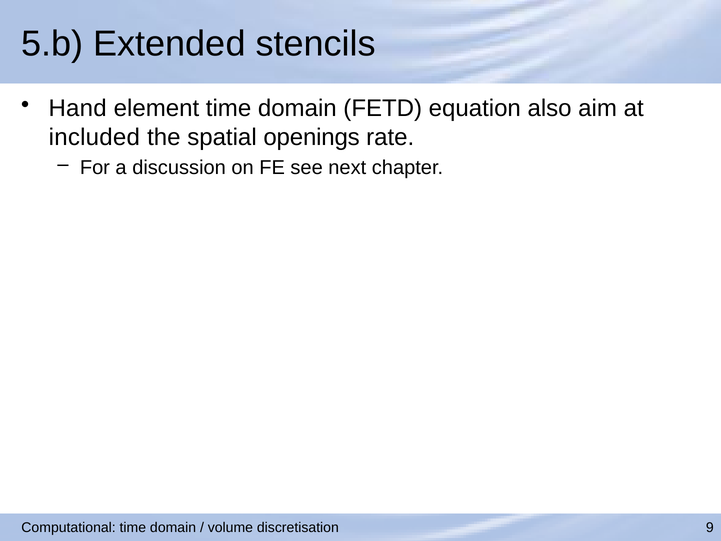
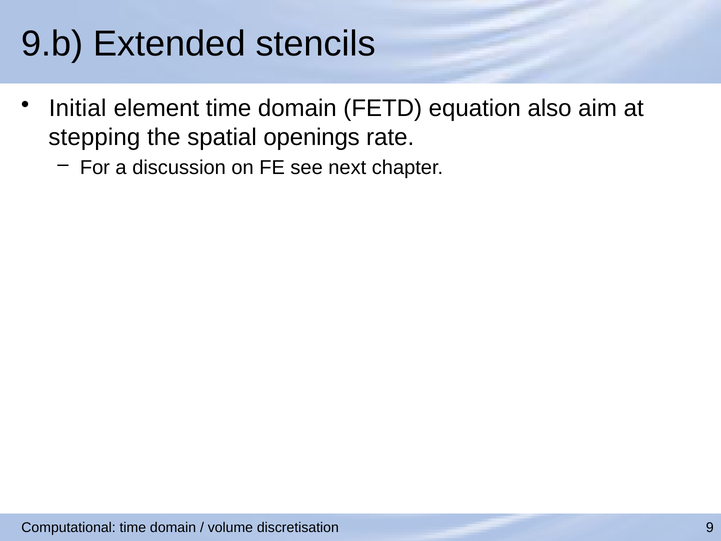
5.b: 5.b -> 9.b (52, 44)
Hand: Hand -> Initial (78, 108)
included: included -> stepping (94, 137)
